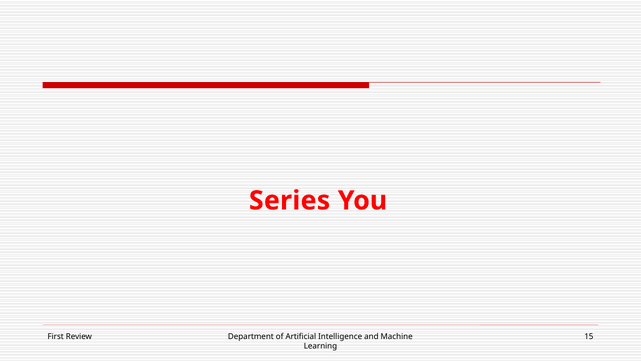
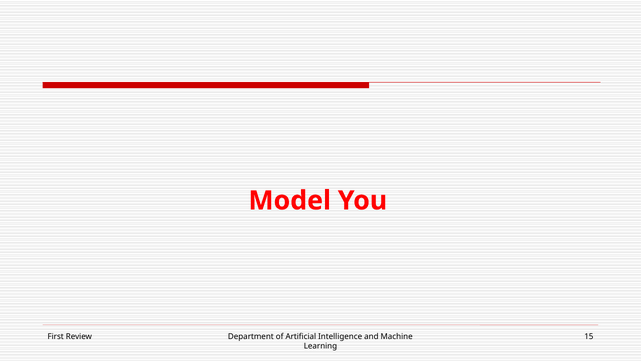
Series: Series -> Model (290, 200)
